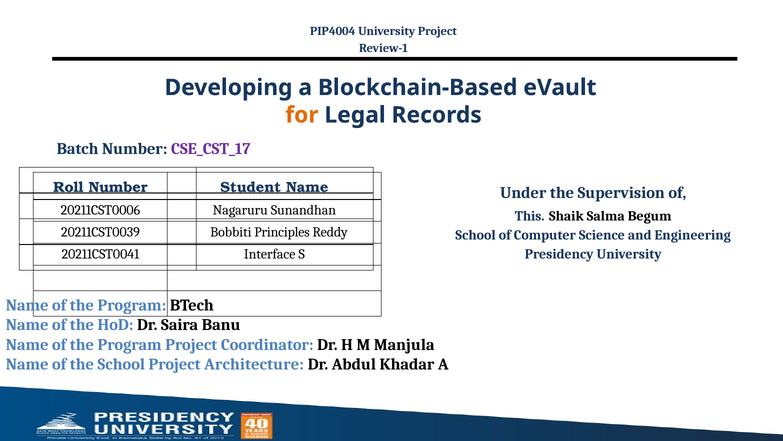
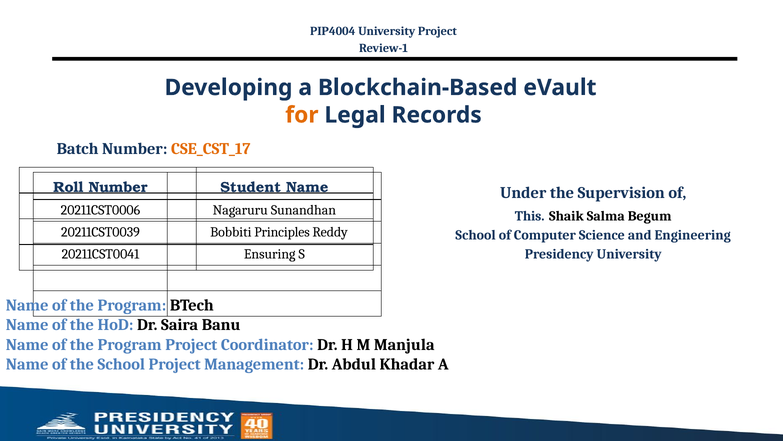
CSE_CST_17 colour: purple -> orange (211, 149)
Interface: Interface -> Ensuring (270, 254)
Architecture: Architecture -> Management (254, 364)
